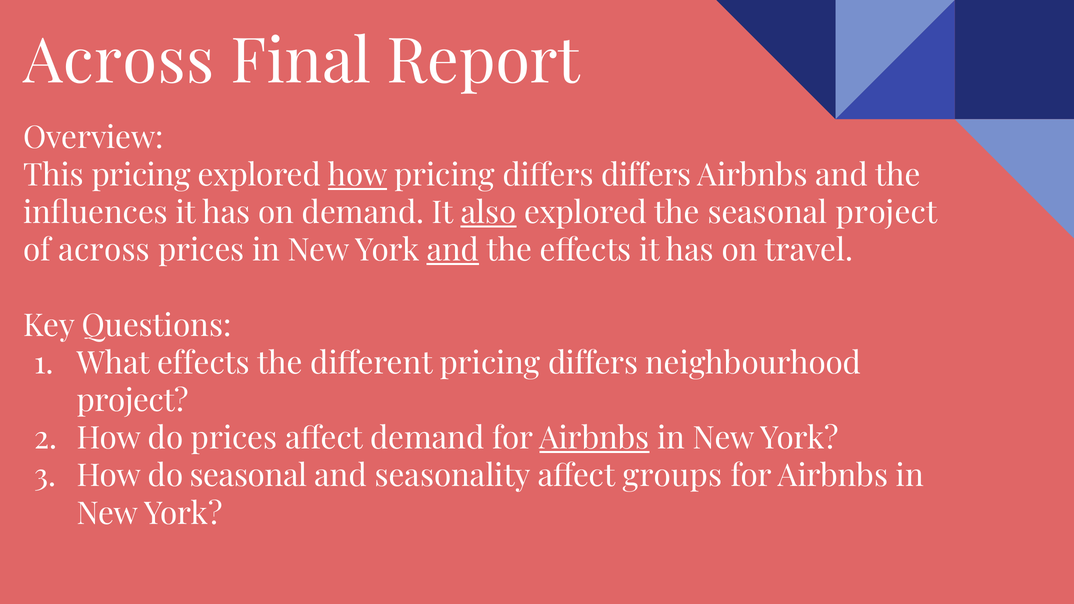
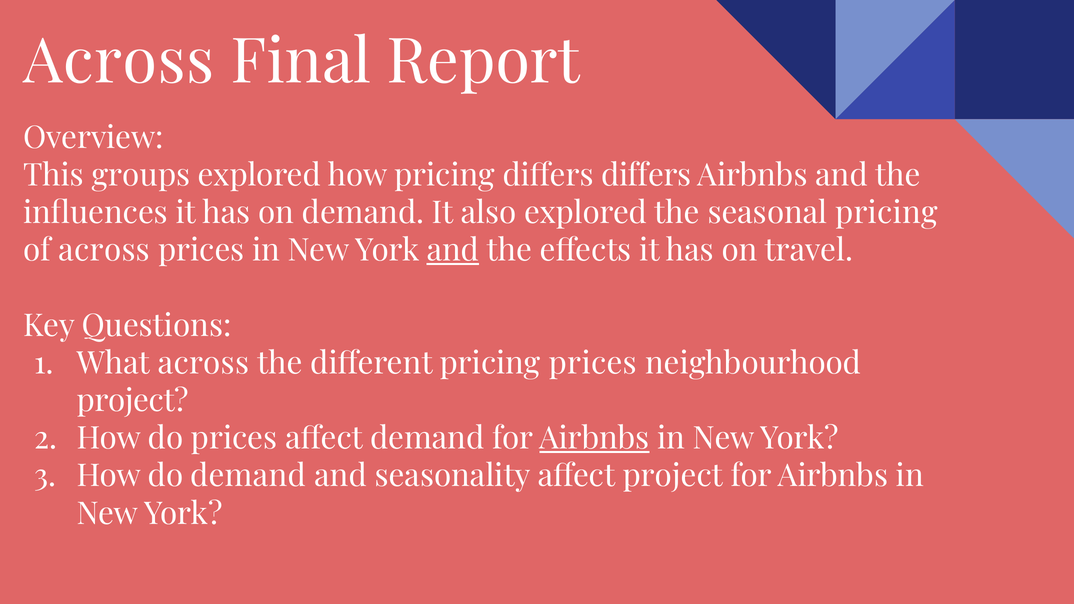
This pricing: pricing -> groups (141, 175)
how underline: present -> none (358, 175)
also underline: present -> none (488, 213)
seasonal project: project -> pricing (887, 213)
What effects: effects -> across (203, 363)
different pricing differs: differs -> prices (593, 363)
do seasonal: seasonal -> demand (248, 476)
affect groups: groups -> project (673, 476)
